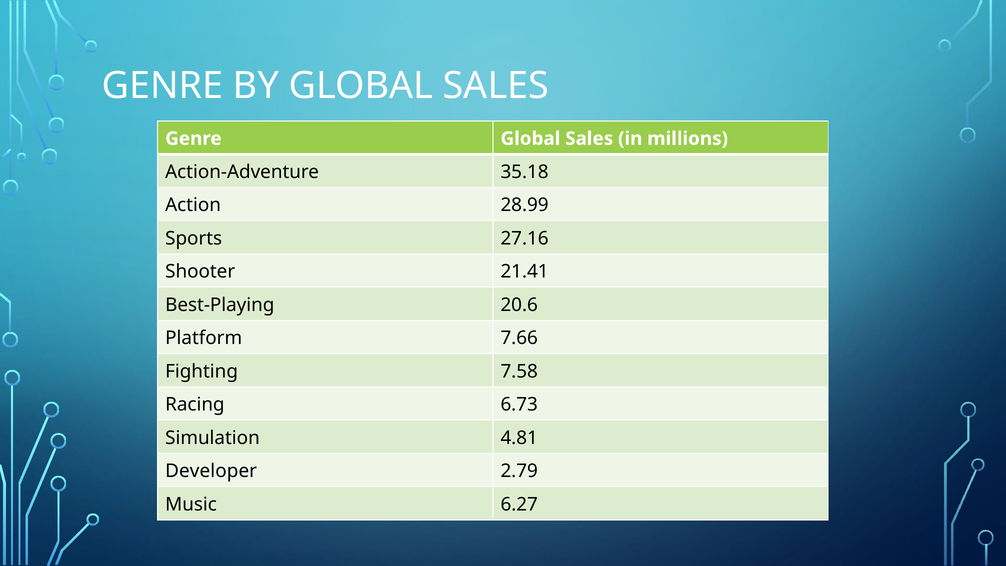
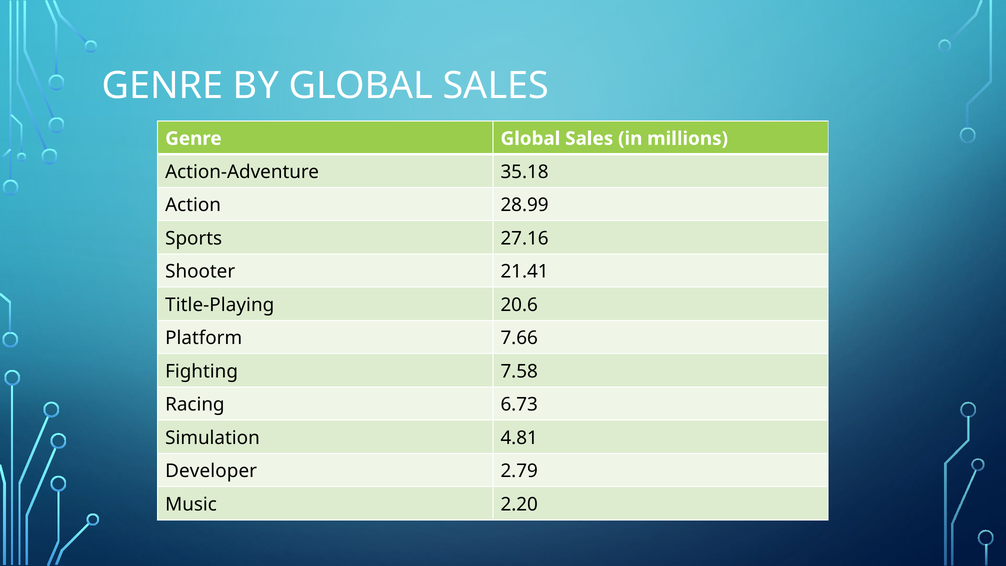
Best-Playing: Best-Playing -> Title-Playing (220, 305)
6.27: 6.27 -> 2.20 (519, 504)
